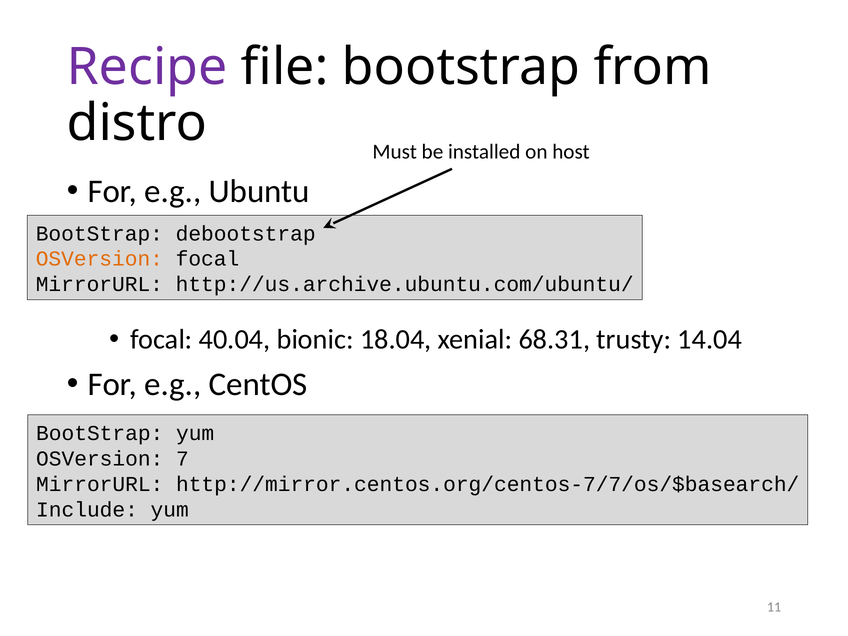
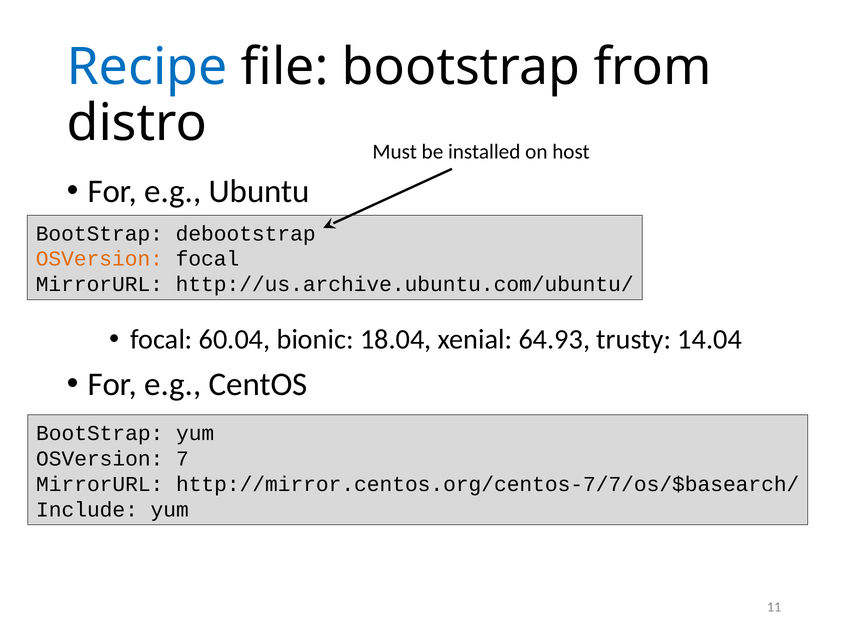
Recipe colour: purple -> blue (147, 67)
40.04: 40.04 -> 60.04 (235, 339)
68.31: 68.31 -> 64.93 (554, 339)
